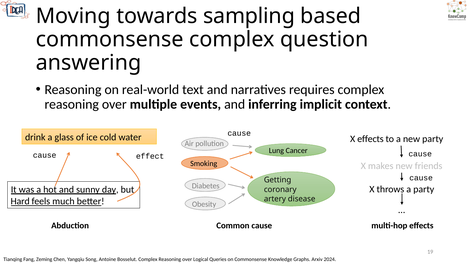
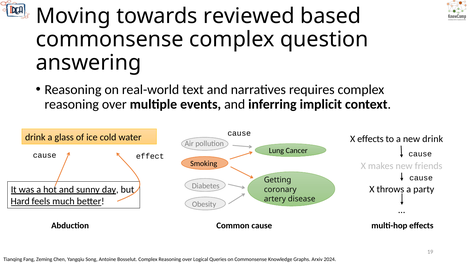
sampling: sampling -> reviewed (249, 16)
new party: party -> drink (433, 139)
